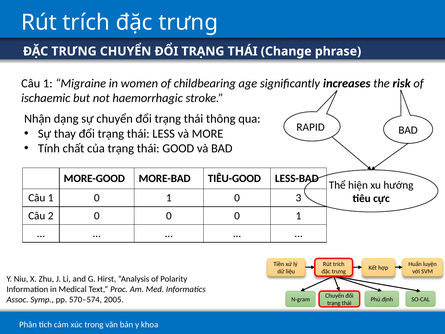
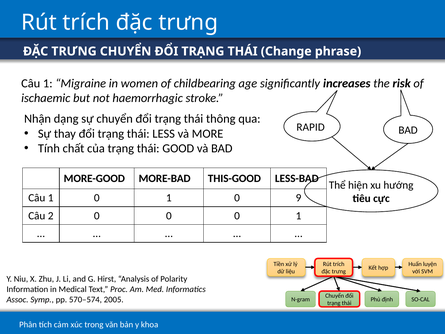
TIÊU-GOOD: TIÊU-GOOD -> THIS-GOOD (234, 178)
3: 3 -> 9 (299, 198)
